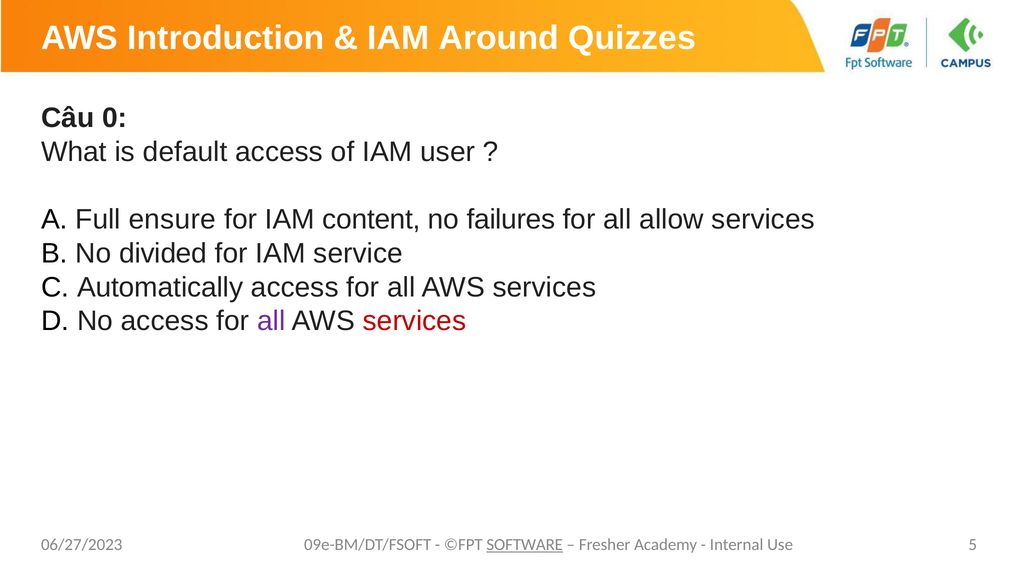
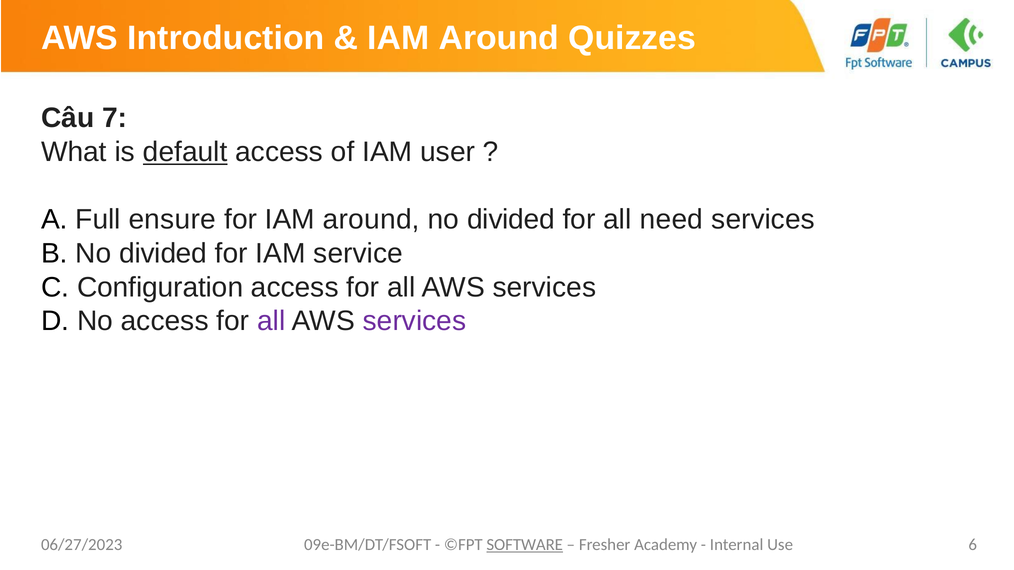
0: 0 -> 7 (115, 118)
default underline: none -> present (185, 152)
for IAM content: content -> around (371, 220)
failures: failures -> divided (511, 220)
allow: allow -> need (671, 220)
Automatically: Automatically -> Configuration (160, 288)
services colour: red -> purple (414, 321)
5: 5 -> 6 (973, 545)
